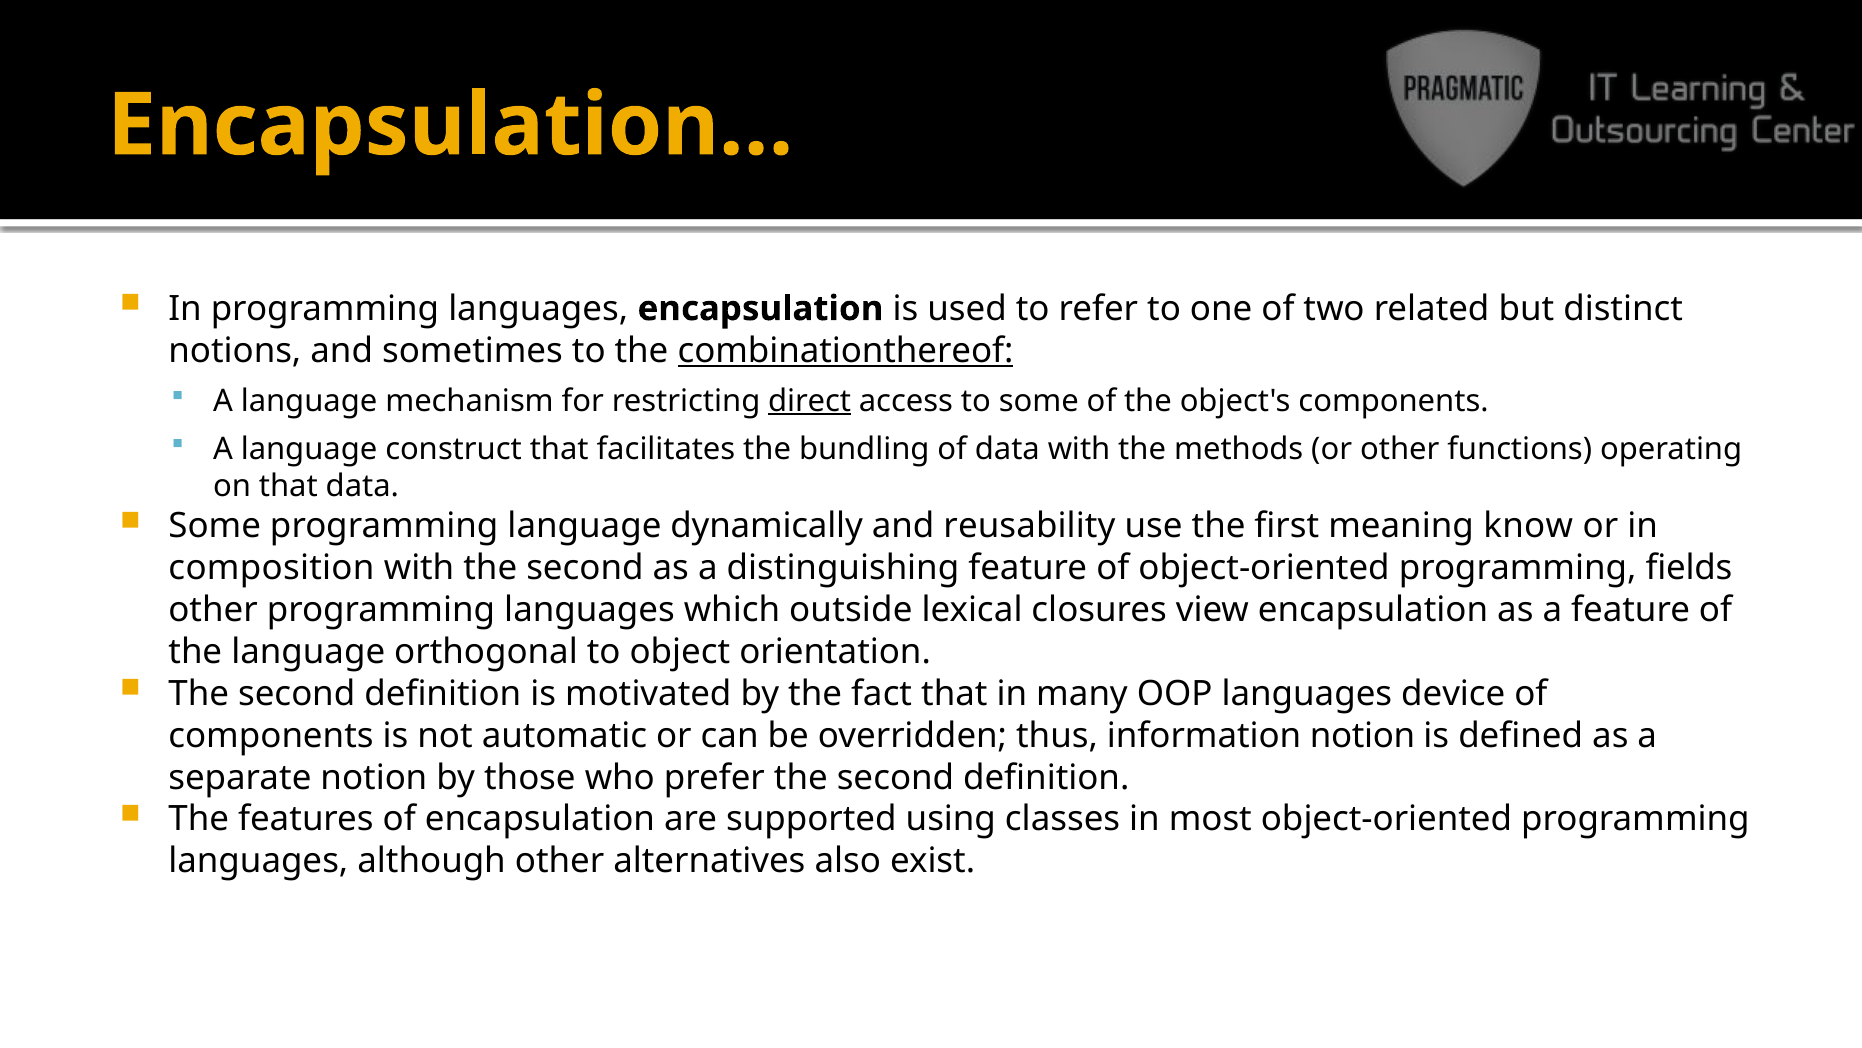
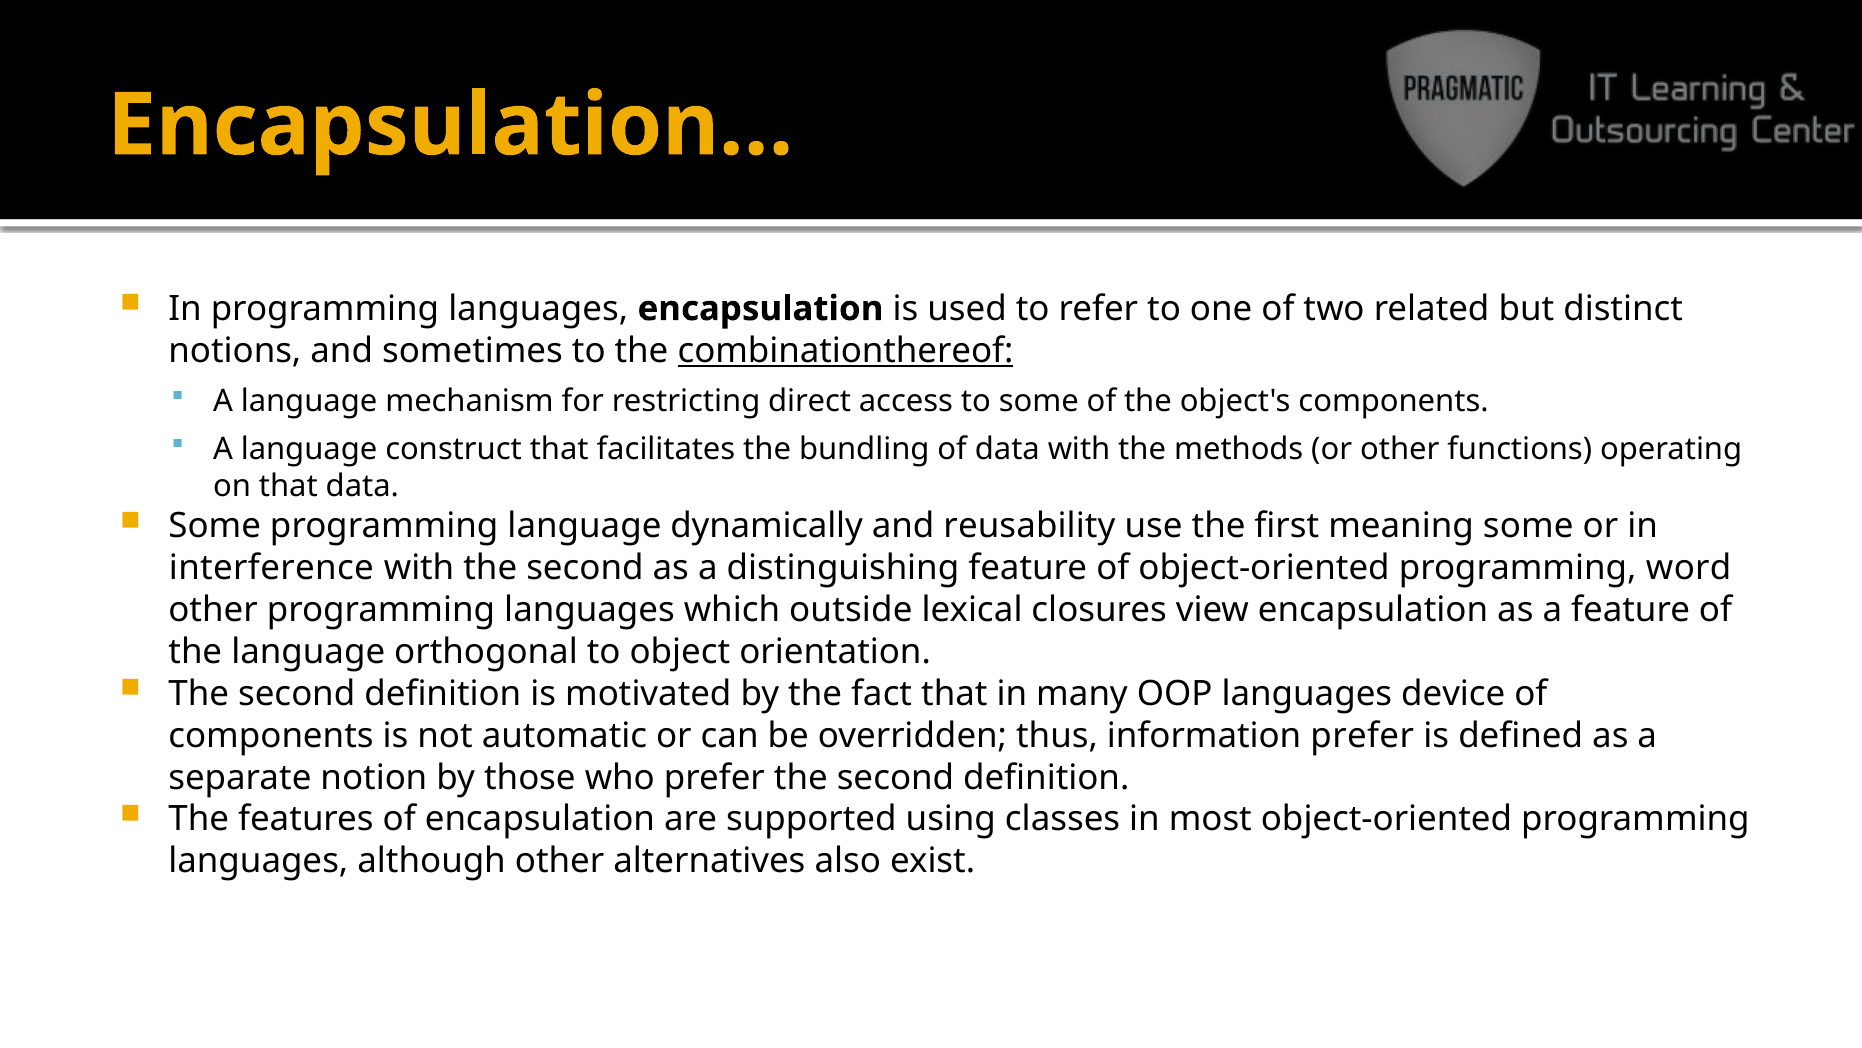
direct underline: present -> none (810, 401)
meaning know: know -> some (1528, 526)
composition: composition -> interference (271, 568)
fields: fields -> word (1689, 568)
information notion: notion -> prefer (1362, 735)
